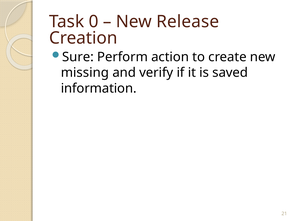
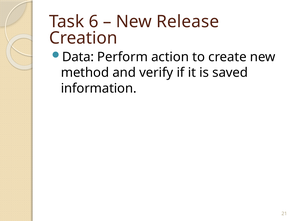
0: 0 -> 6 (94, 22)
Sure: Sure -> Data (78, 57)
missing: missing -> method (85, 72)
